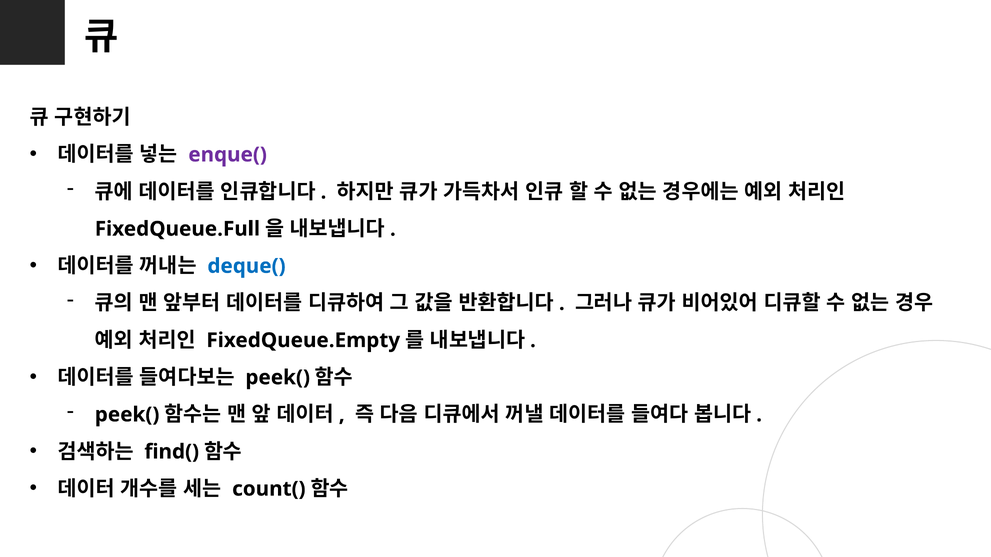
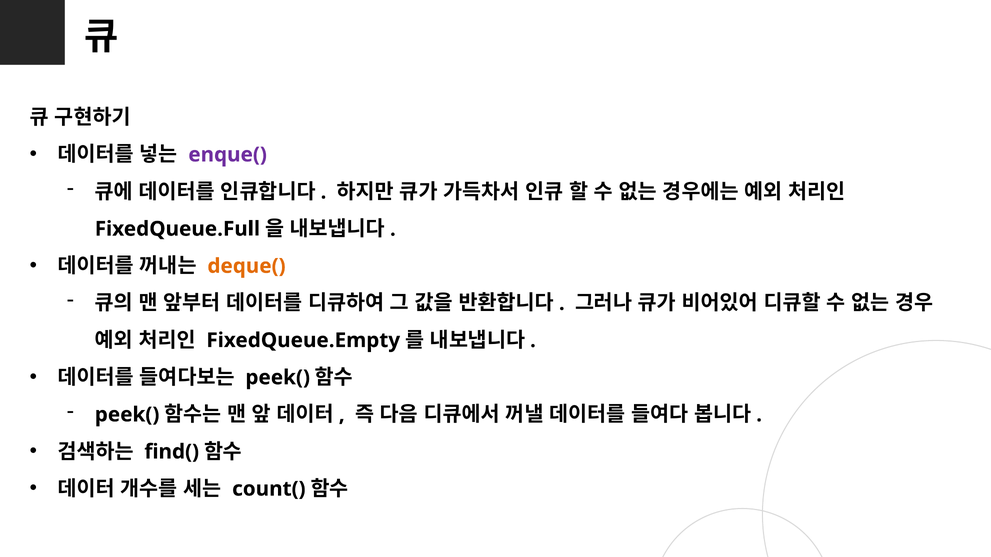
deque( colour: blue -> orange (246, 266)
